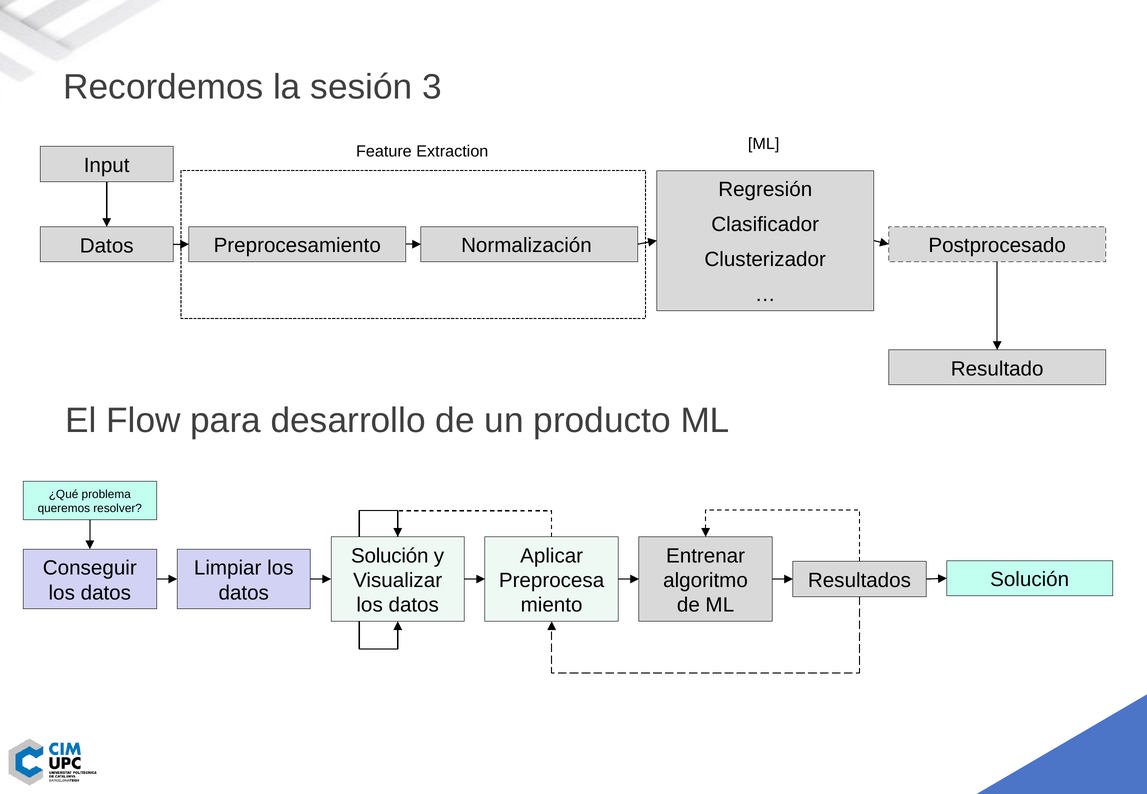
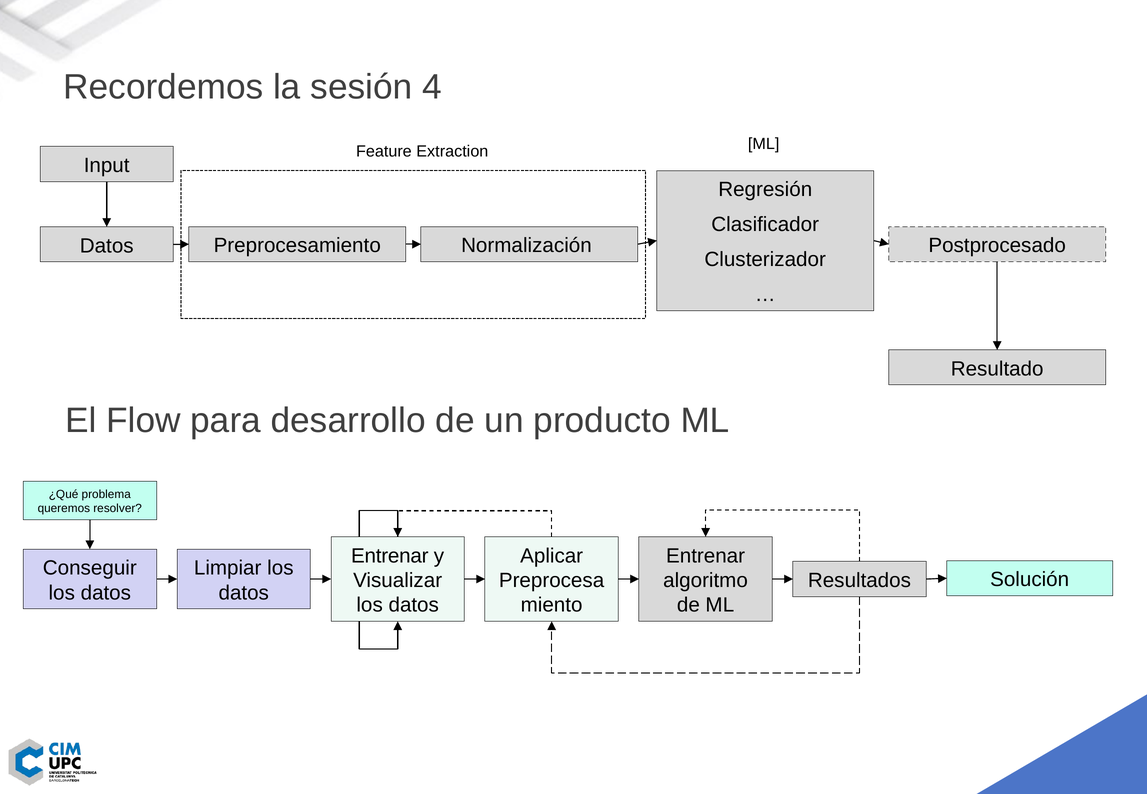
3: 3 -> 4 (432, 87)
Solución: Solución -> Entrenar (390, 556)
